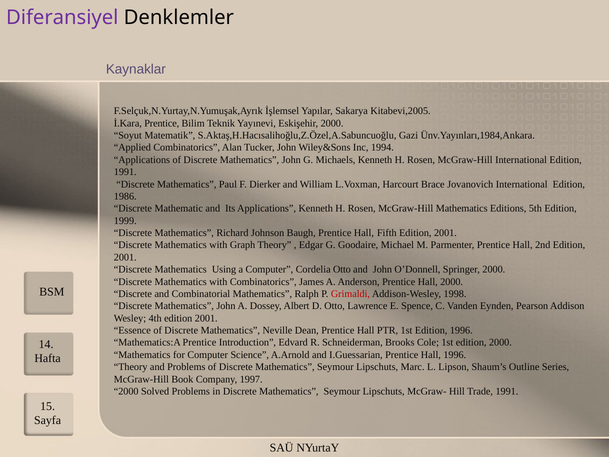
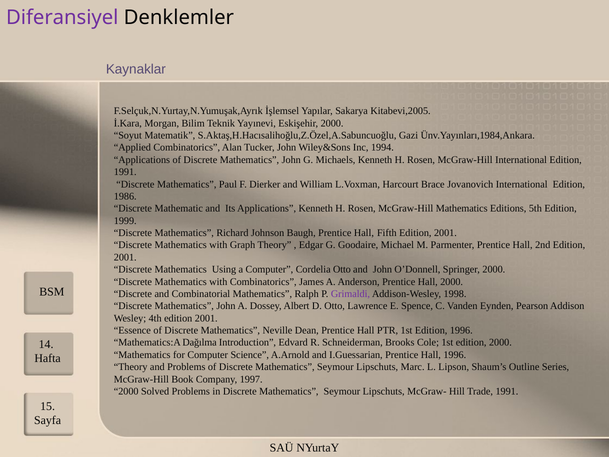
İ.Kara Prentice: Prentice -> Morgan (162, 123)
Grimaldi colour: red -> purple (350, 294)
Mathematics:A Prentice: Prentice -> Dağılma (200, 342)
